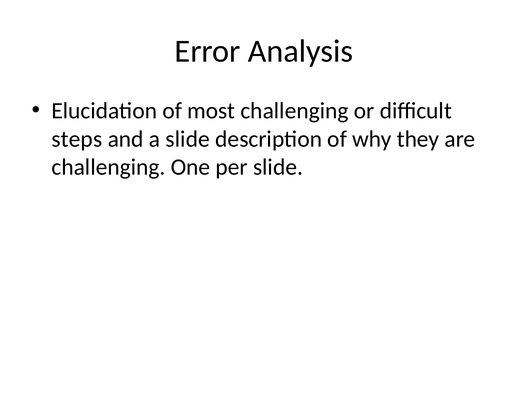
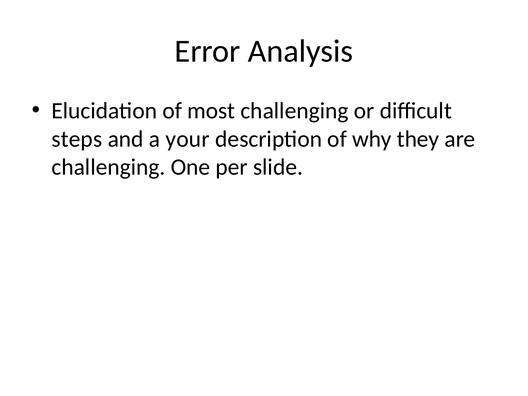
a slide: slide -> your (188, 139)
